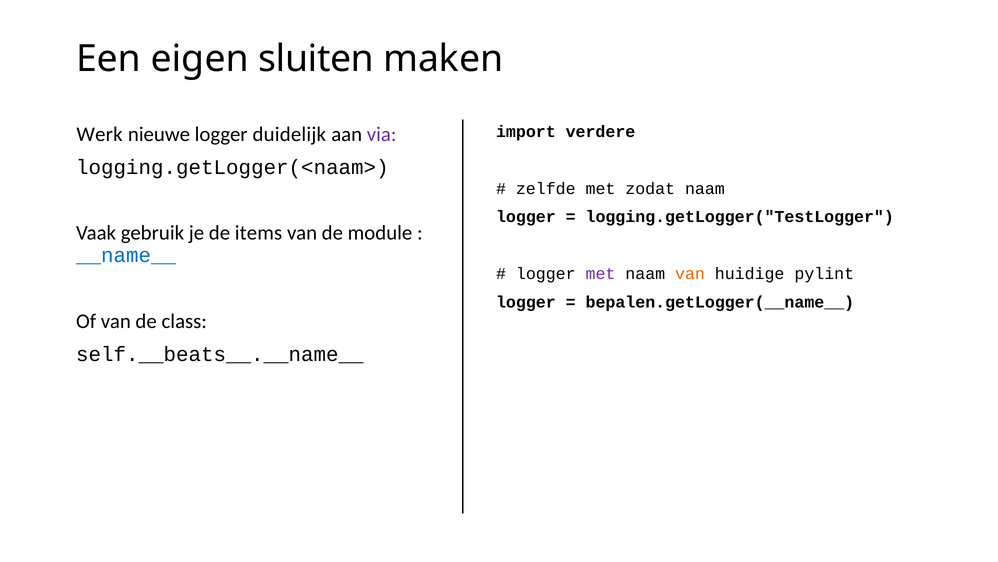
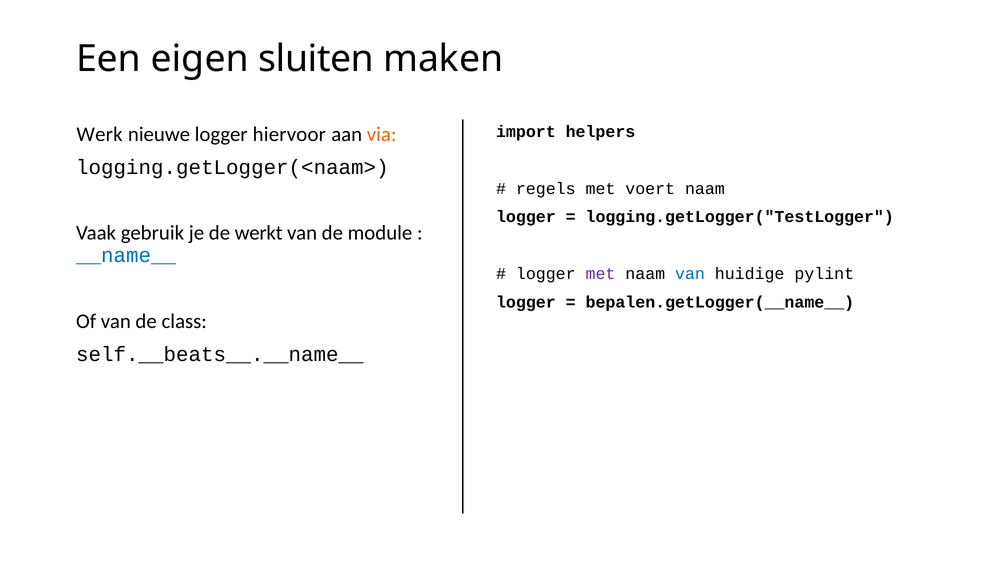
duidelijk: duidelijk -> hiervoor (289, 134)
via colour: purple -> orange (382, 134)
verdere: verdere -> helpers (600, 132)
zelfde: zelfde -> regels (546, 188)
zodat: zodat -> voert (650, 188)
items: items -> werkt (259, 233)
van colour: orange -> blue (690, 273)
